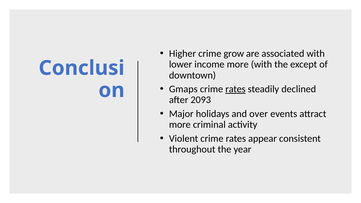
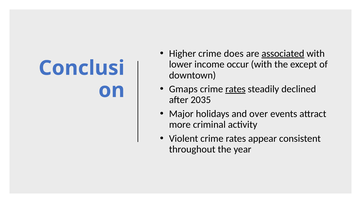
grow: grow -> does (234, 54)
associated underline: none -> present (283, 54)
income more: more -> occur (238, 64)
2093: 2093 -> 2035 (201, 100)
